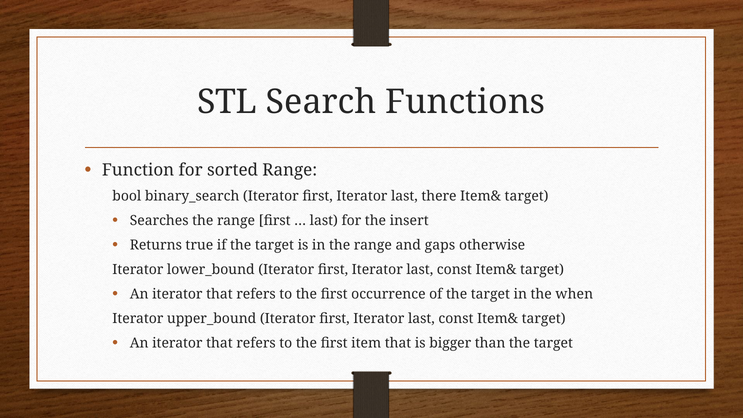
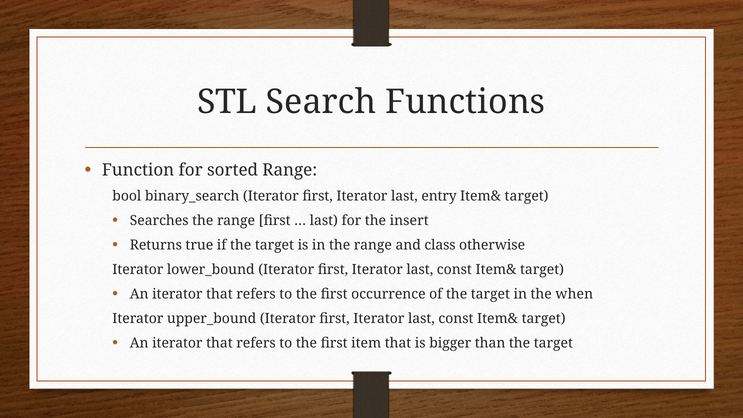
there: there -> entry (439, 196)
gaps: gaps -> class (440, 245)
